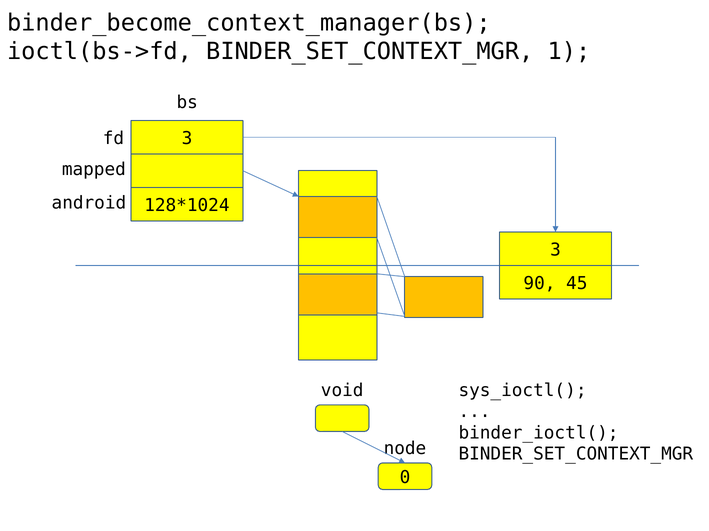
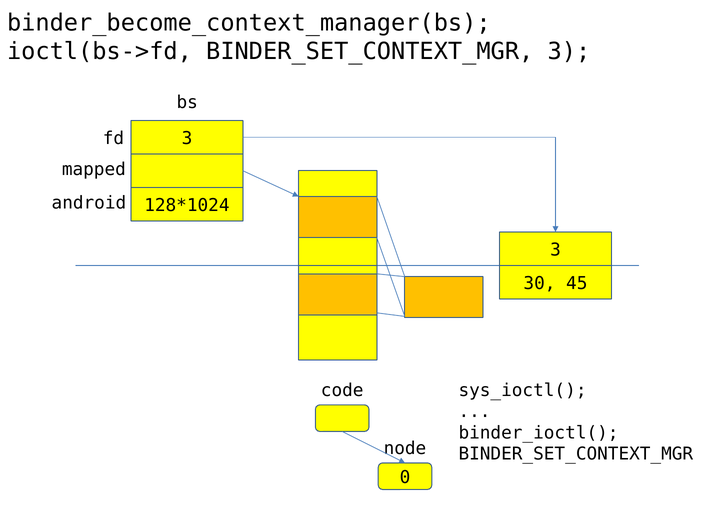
BINDER_SET_CONTEXT_MGR 1: 1 -> 3 (569, 51)
90: 90 -> 30 (539, 284)
void: void -> code (342, 391)
